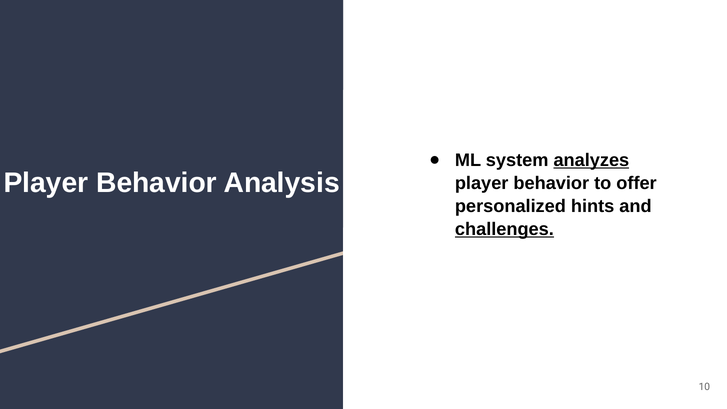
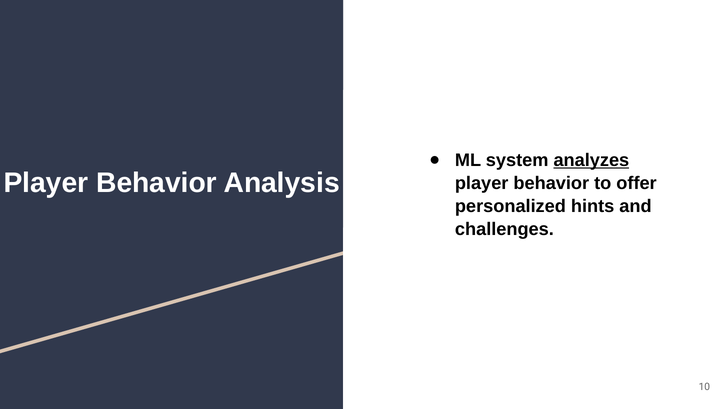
challenges underline: present -> none (504, 229)
